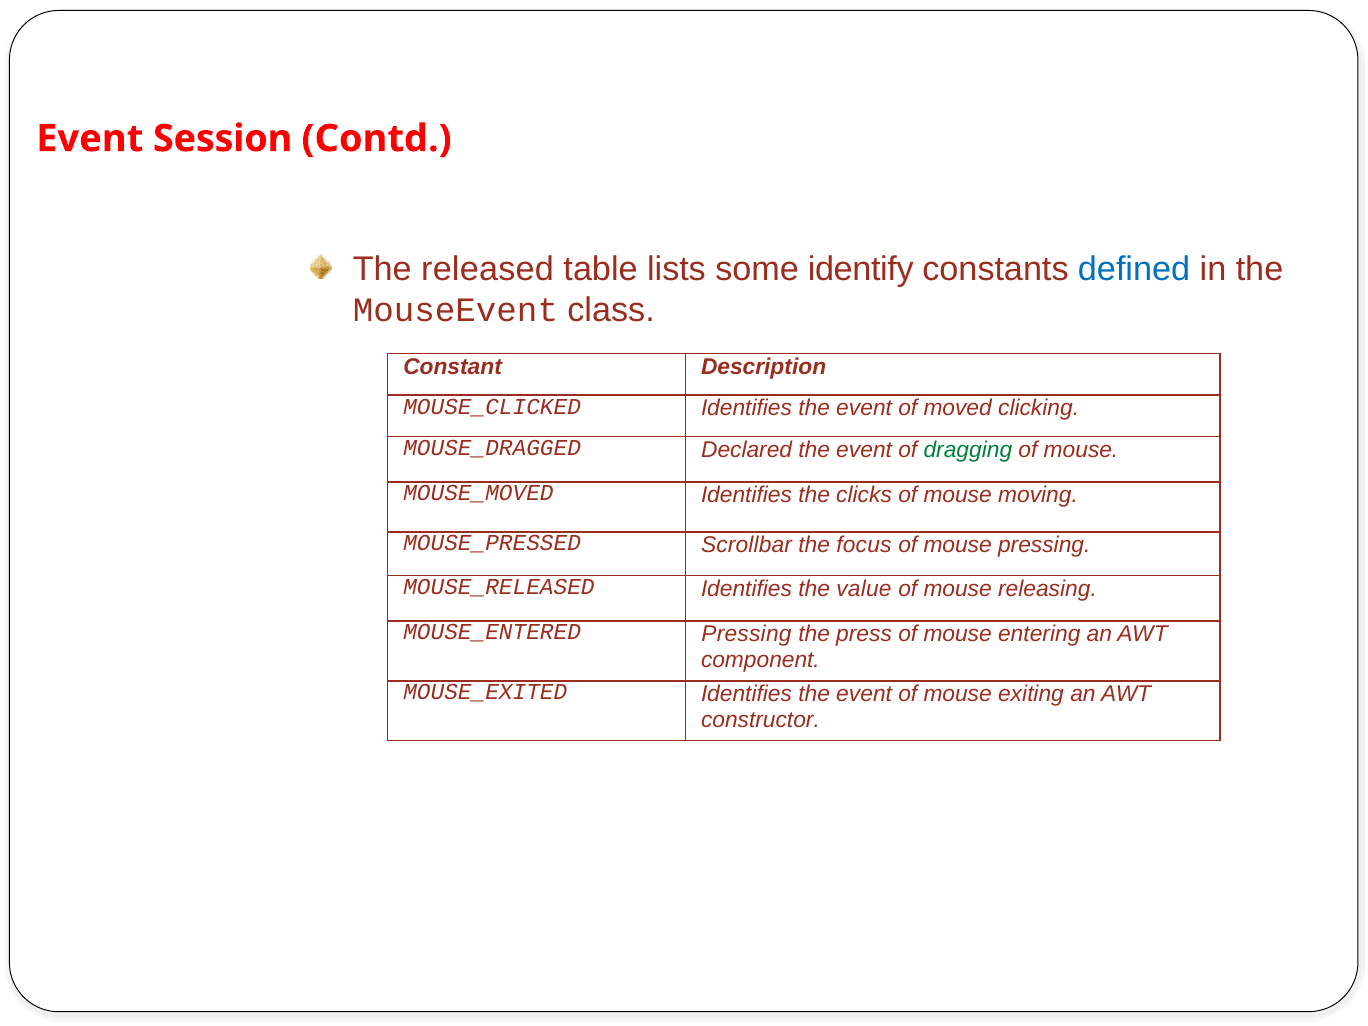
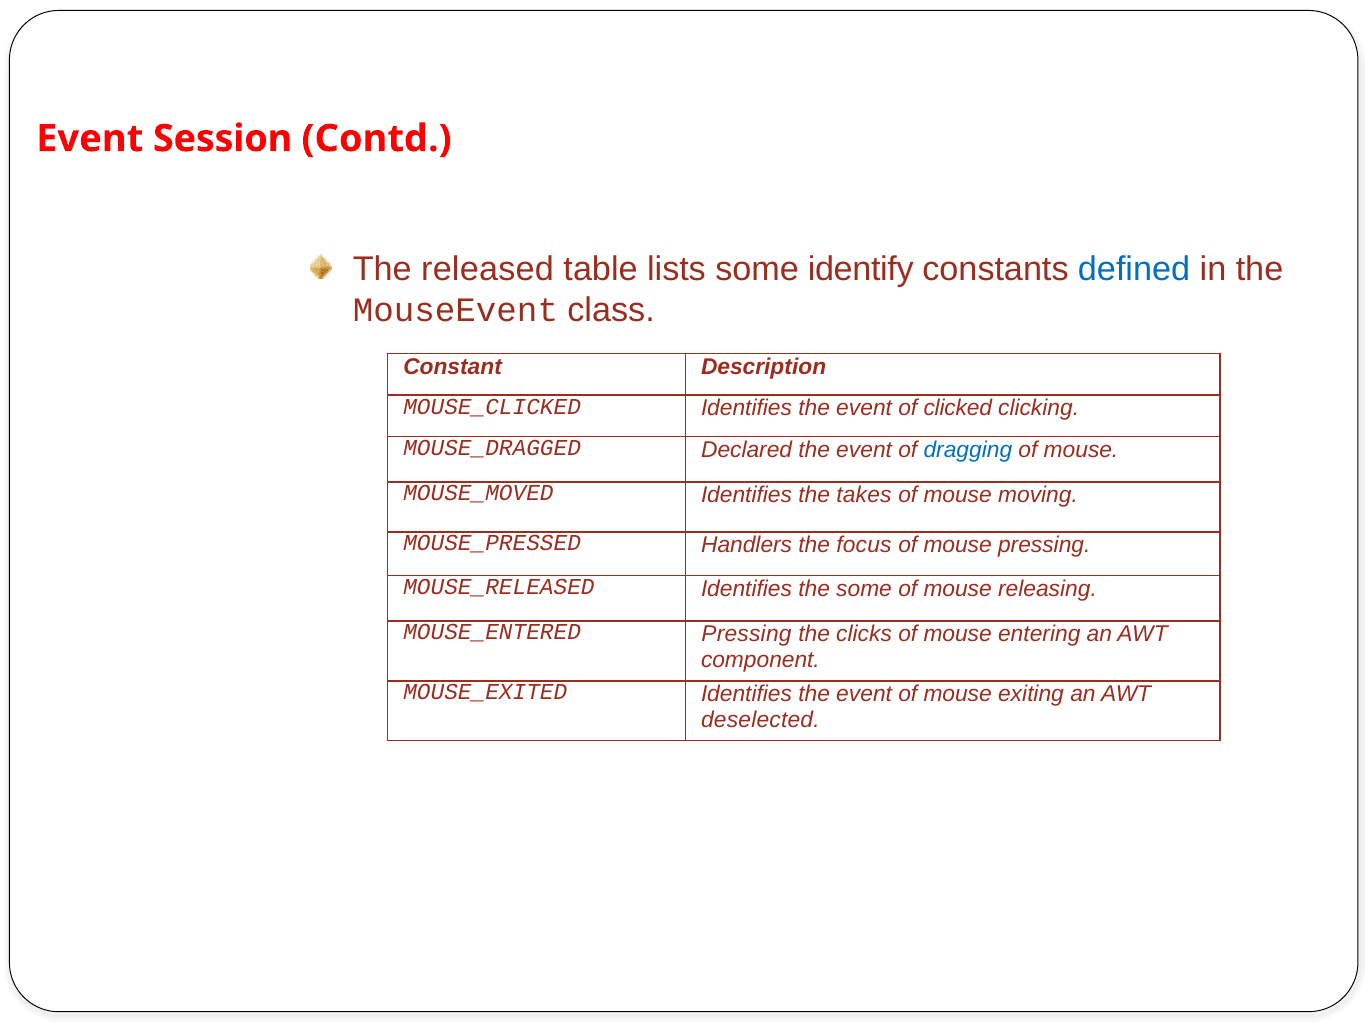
moved: moved -> clicked (958, 408)
dragging colour: green -> blue (968, 450)
clicks: clicks -> takes (864, 495)
Scrollbar: Scrollbar -> Handlers (747, 545)
the value: value -> some (864, 589)
press: press -> clicks (864, 634)
constructor: constructor -> deselected (760, 720)
